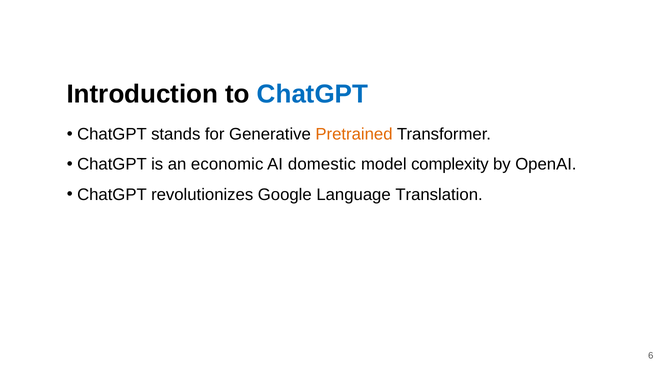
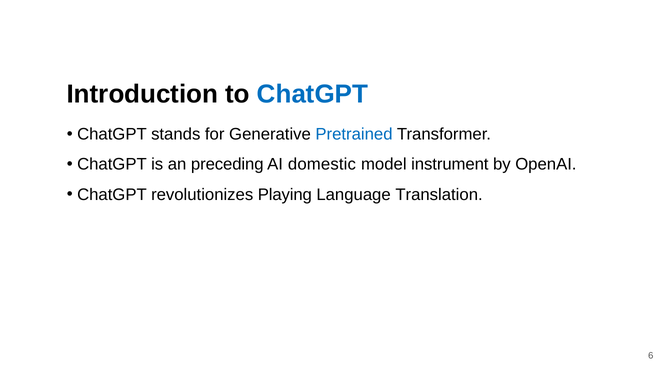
Pretrained colour: orange -> blue (354, 134)
economic: economic -> preceding (227, 165)
complexity: complexity -> instrument (450, 165)
Google: Google -> Playing (285, 195)
